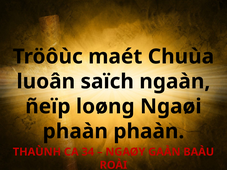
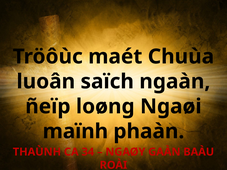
phaàn: phaàn -> maïnh (75, 132)
